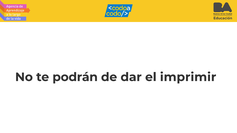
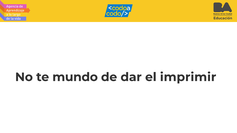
podrán: podrán -> mundo (75, 77)
